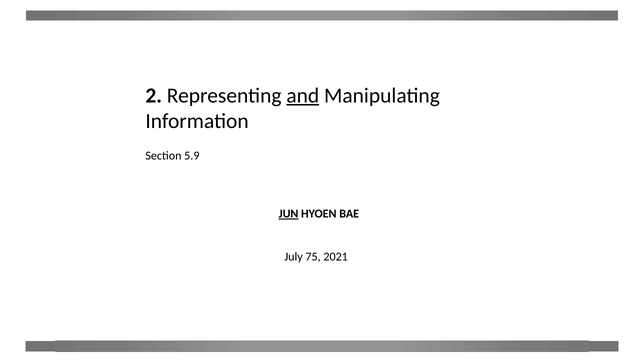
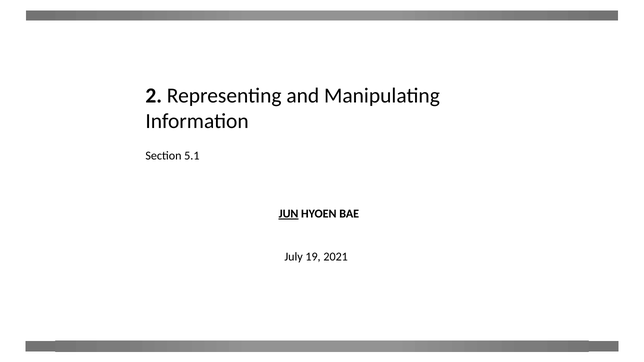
and underline: present -> none (303, 96)
5.9: 5.9 -> 5.1 (192, 156)
75: 75 -> 19 (313, 257)
